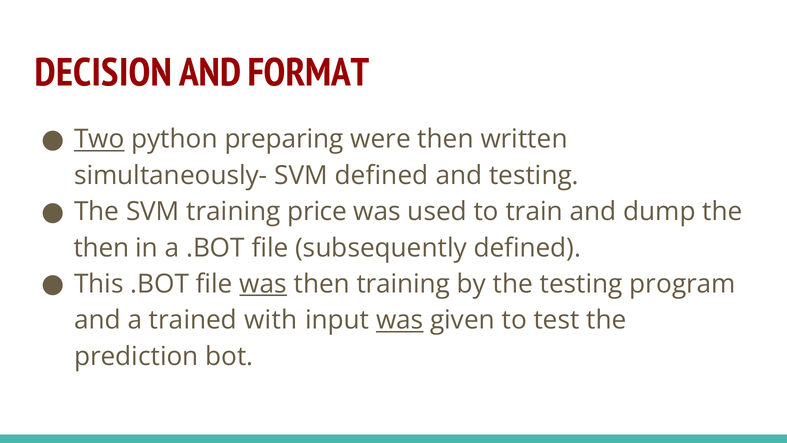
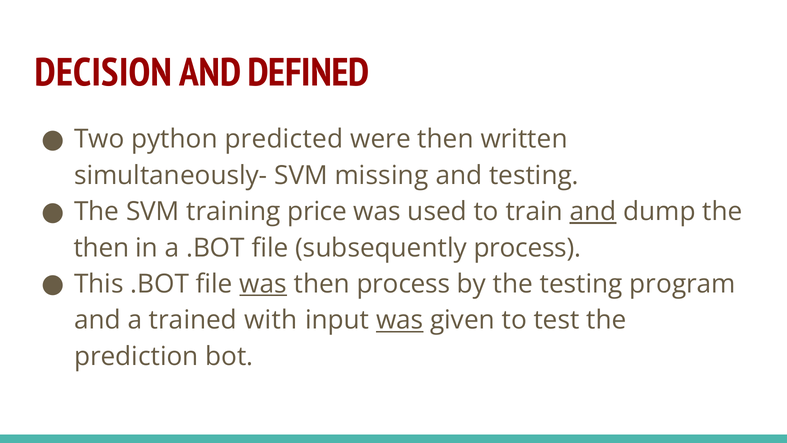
FORMAT: FORMAT -> DEFINED (309, 73)
Two underline: present -> none (99, 139)
preparing: preparing -> predicted (284, 139)
SVM defined: defined -> missing (381, 175)
and underline: none -> present (593, 212)
subsequently defined: defined -> process (527, 248)
then training: training -> process (403, 284)
